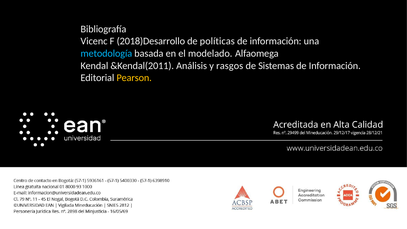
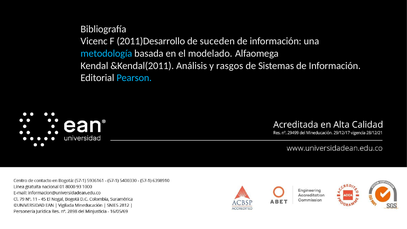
2018)Desarrollo: 2018)Desarrollo -> 2011)Desarrollo (151, 41)
políticas: políticas -> suceden (217, 41)
Pearson colour: yellow -> light blue (134, 78)
